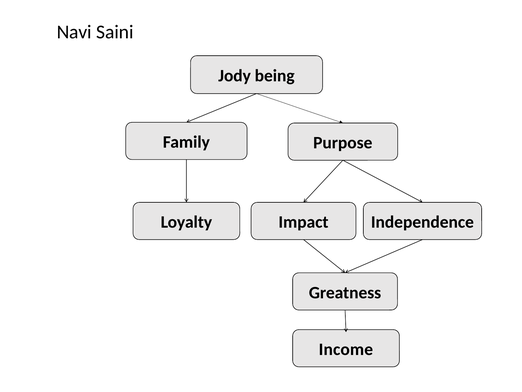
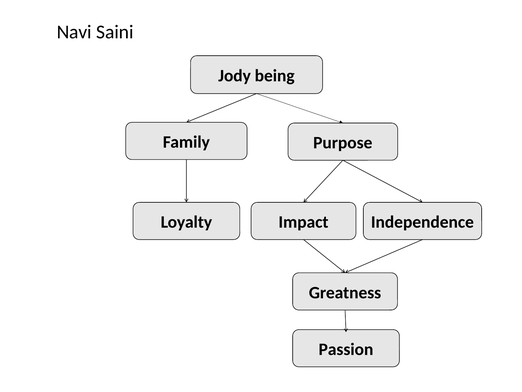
Income: Income -> Passion (346, 349)
